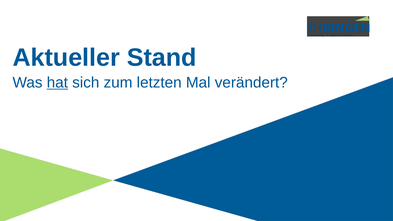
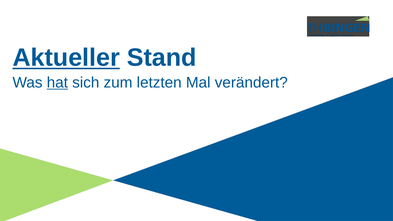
Aktueller underline: none -> present (66, 58)
